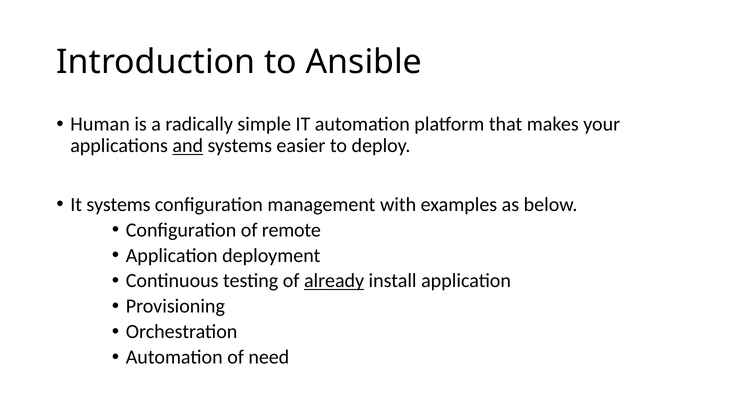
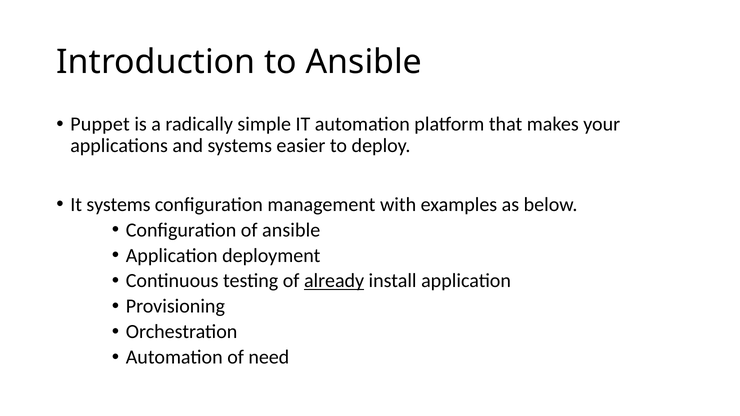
Human: Human -> Puppet (100, 124)
and underline: present -> none (188, 146)
of remote: remote -> ansible (291, 230)
